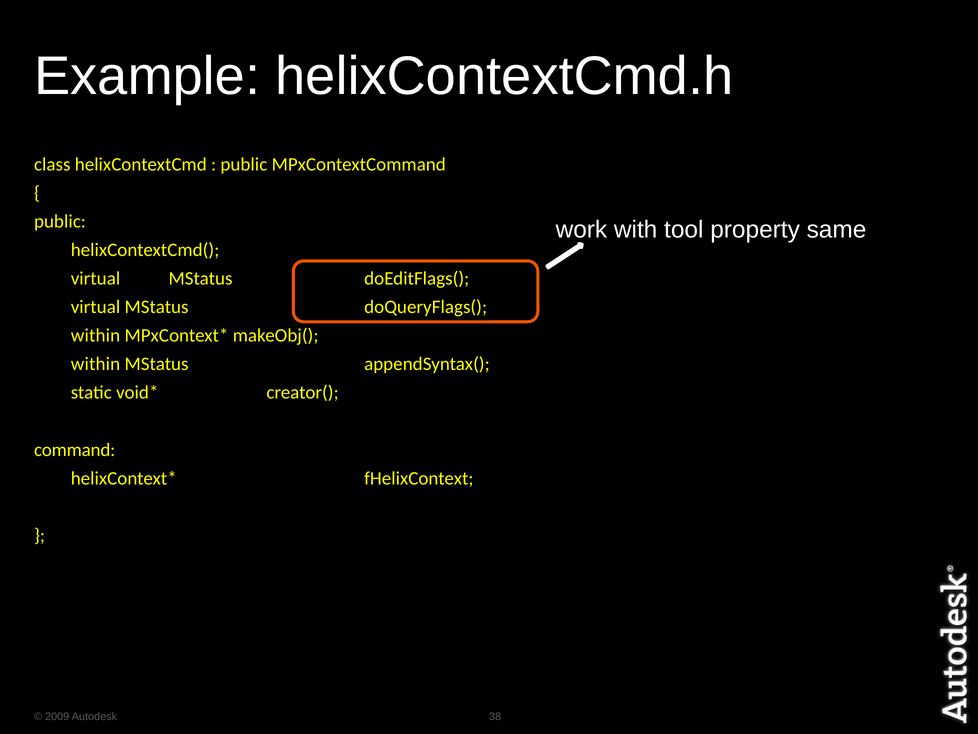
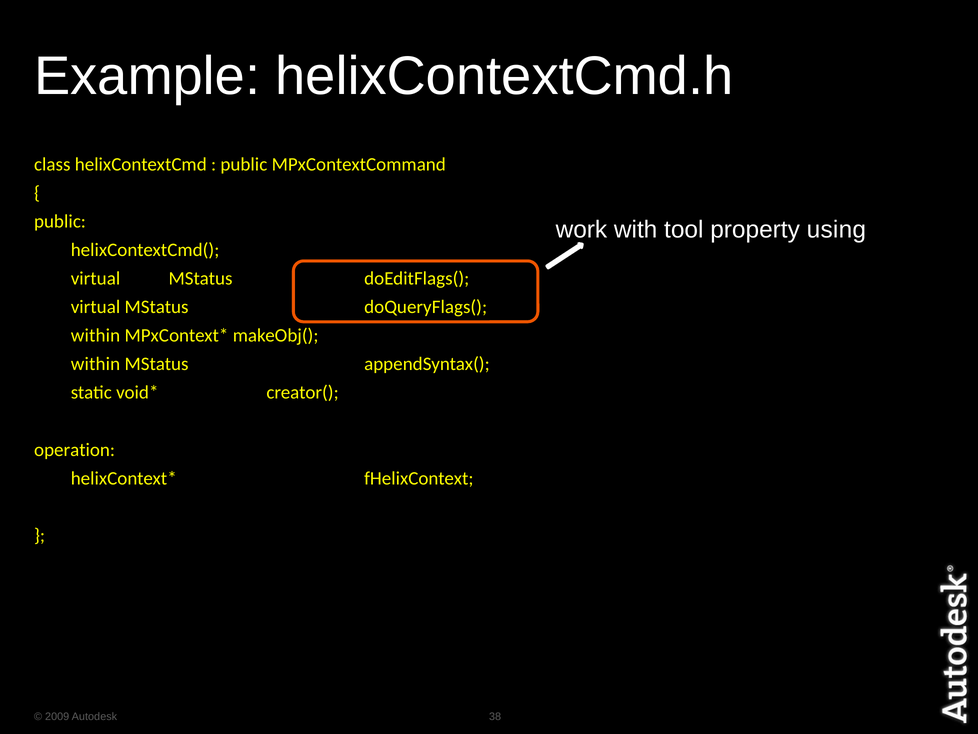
same: same -> using (836, 230)
command: command -> operation (75, 449)
